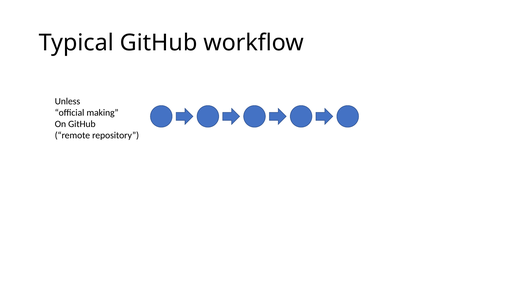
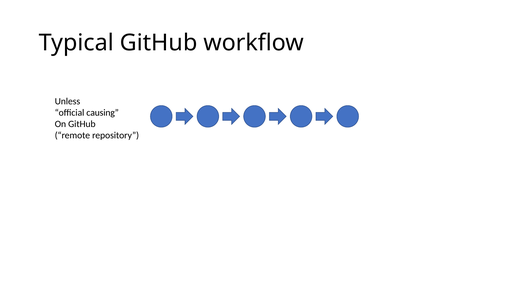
making: making -> causing (103, 113)
